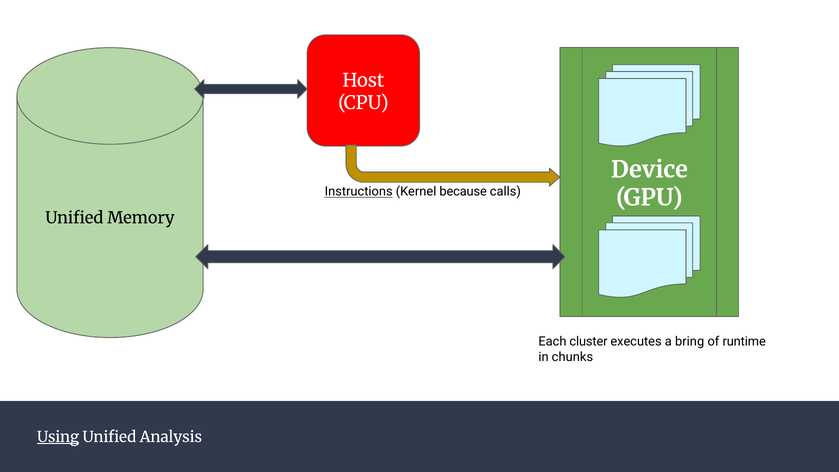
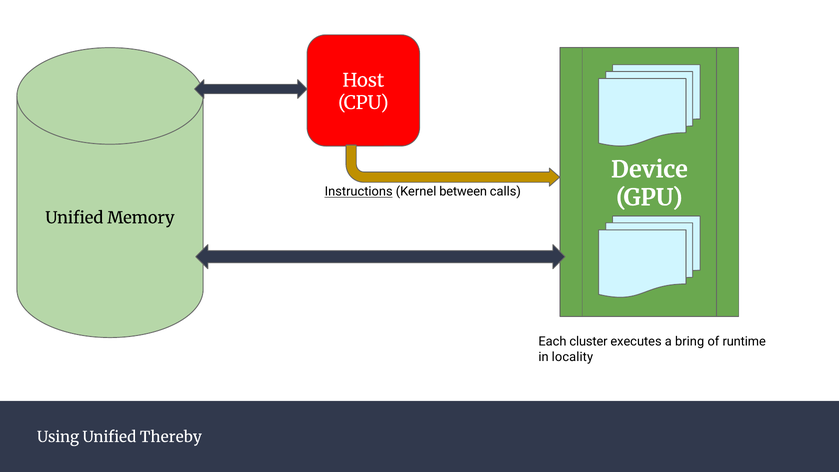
because: because -> between (463, 192)
chunks: chunks -> locality (572, 357)
Using underline: present -> none (58, 437)
Analysis: Analysis -> Thereby (171, 437)
